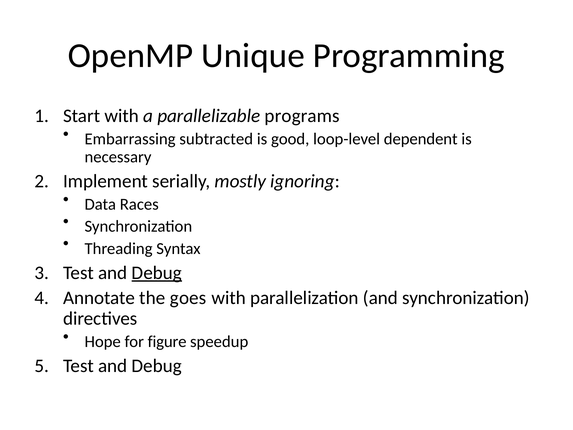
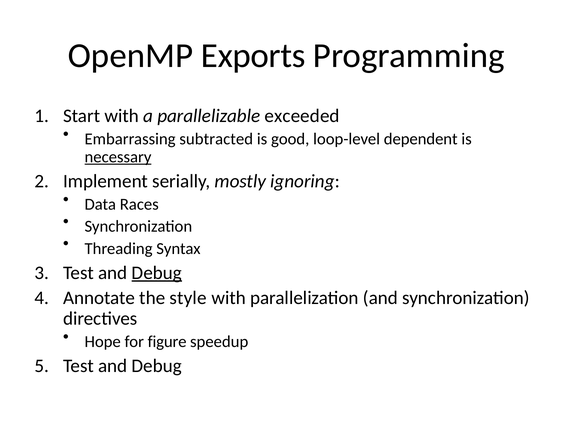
Unique: Unique -> Exports (253, 55)
programs: programs -> exceeded (302, 116)
necessary underline: none -> present (118, 157)
goes: goes -> style (188, 298)
